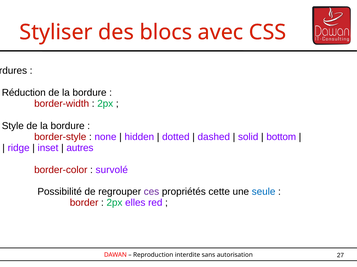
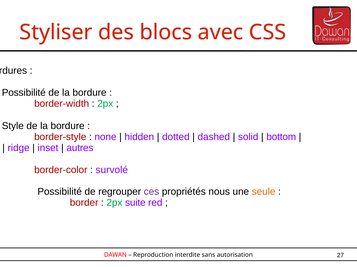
Réduction: Réduction -> Possibilité (24, 93)
cette: cette -> nous (219, 192)
seule colour: blue -> orange (264, 192)
elles: elles -> suite (135, 203)
